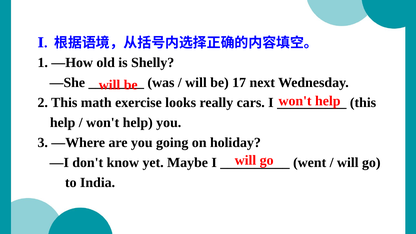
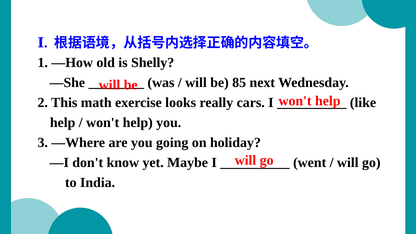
17: 17 -> 85 (239, 83)
this: this -> like (363, 103)
